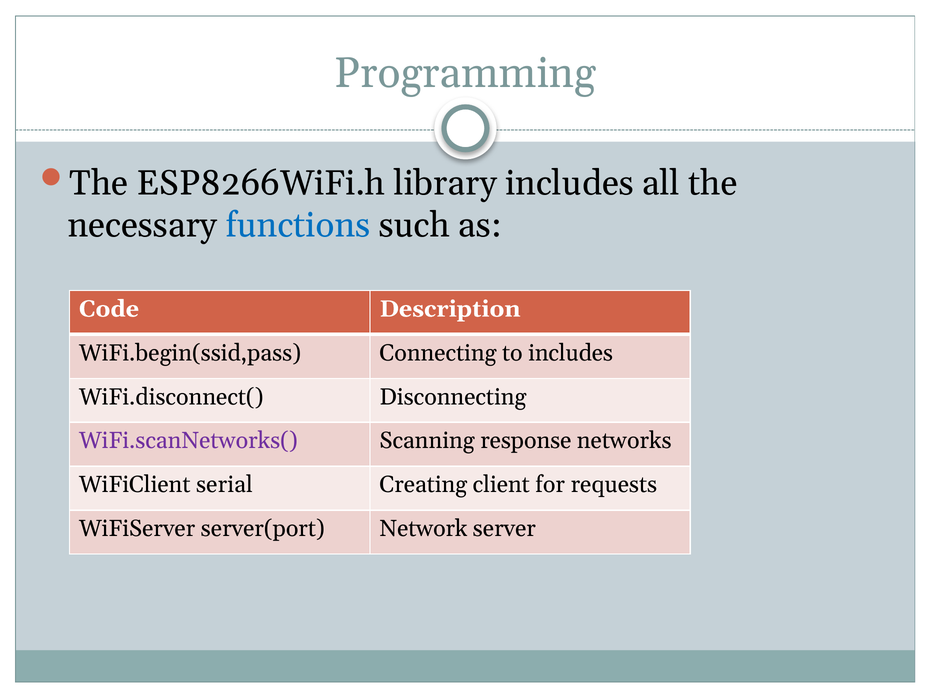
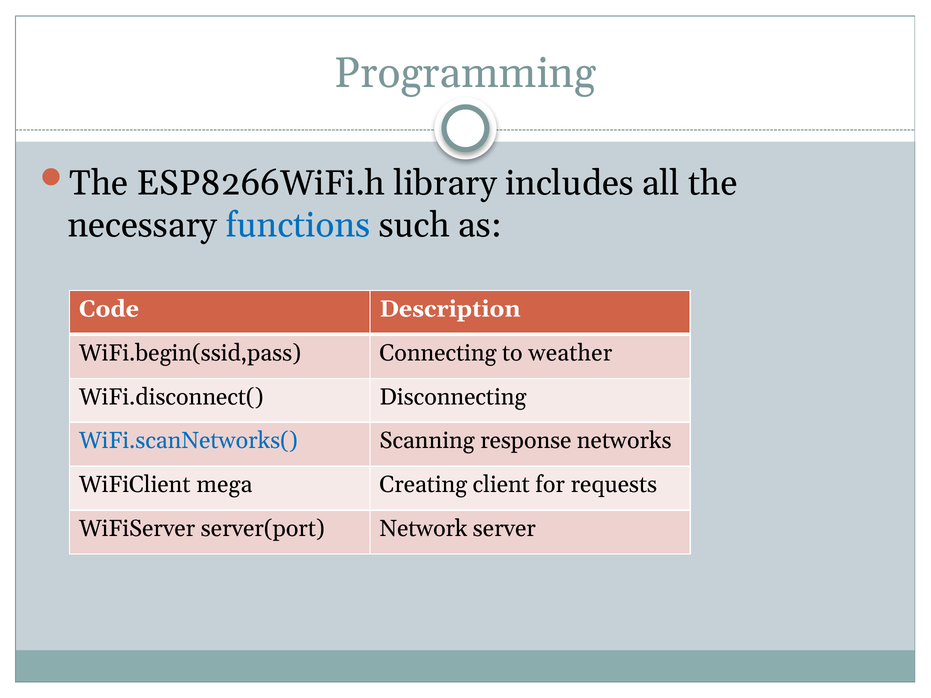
to includes: includes -> weather (570, 353)
WiFi.scanNetworks( colour: purple -> blue (188, 441)
serial: serial -> mega (224, 485)
